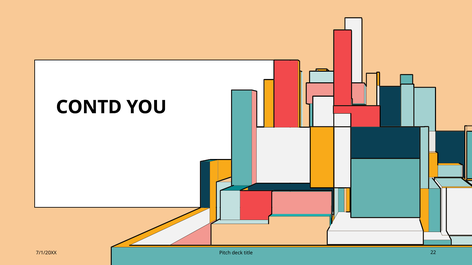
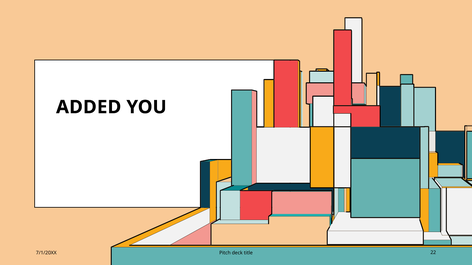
CONTD: CONTD -> ADDED (89, 107)
